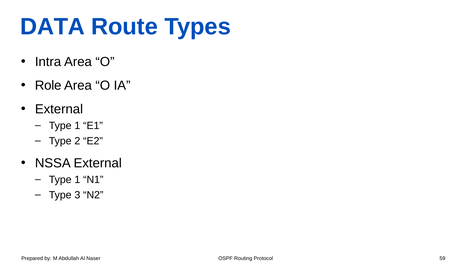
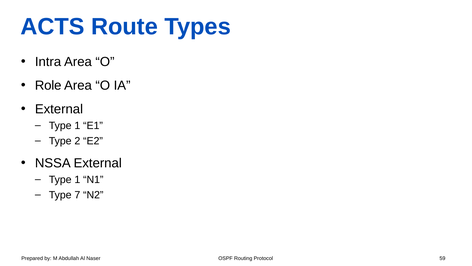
DATA: DATA -> ACTS (53, 27)
3: 3 -> 7 (77, 195)
